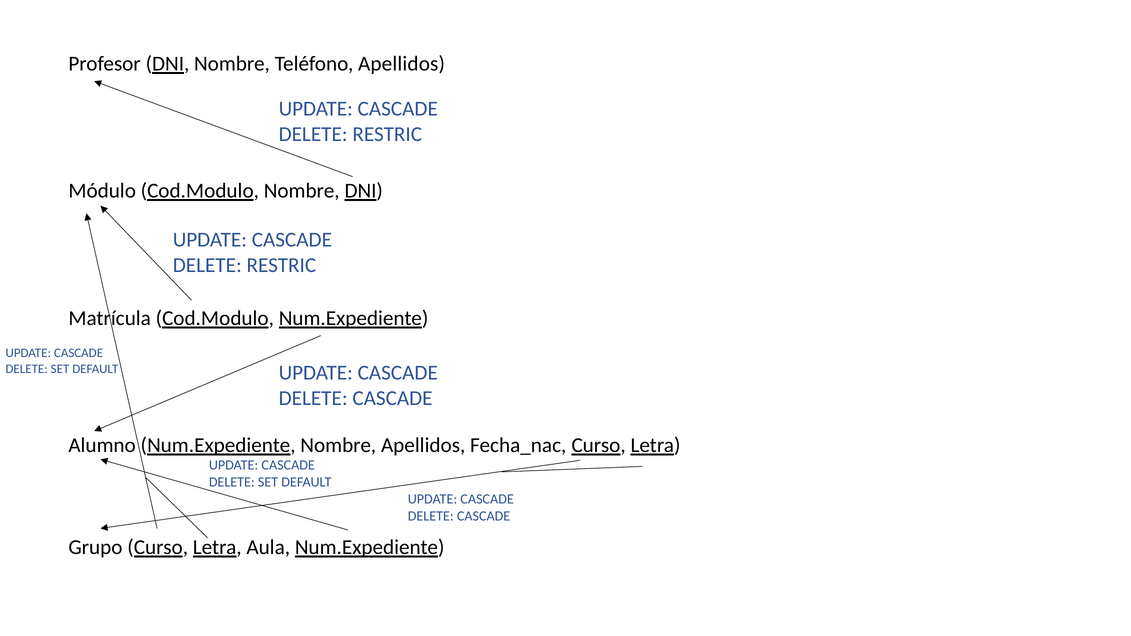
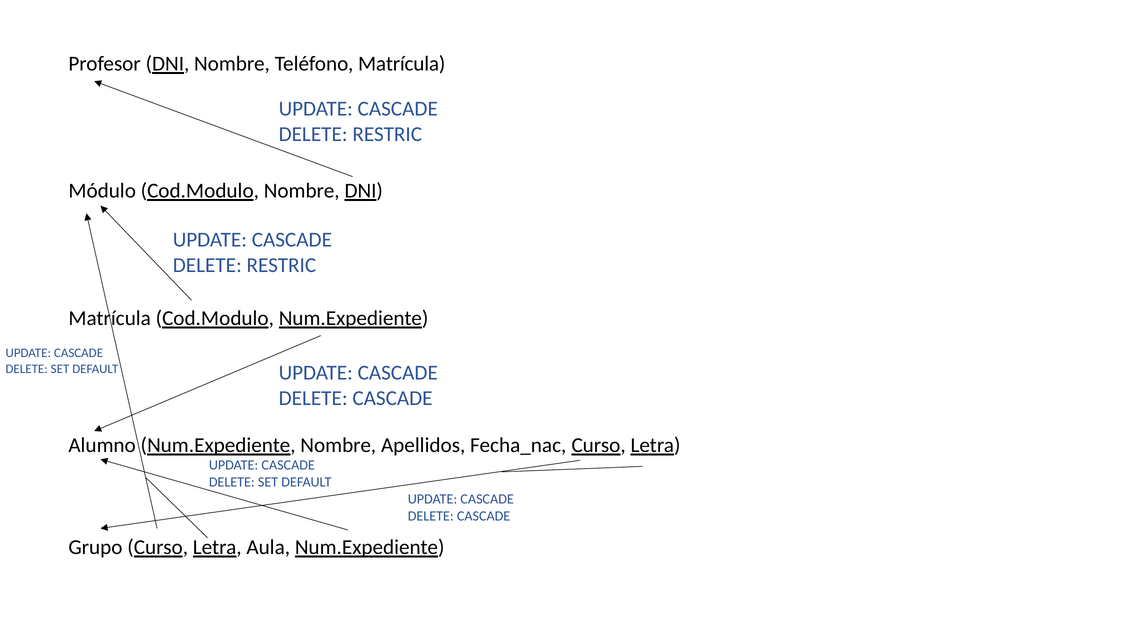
Teléfono Apellidos: Apellidos -> Matrícula (402, 64)
